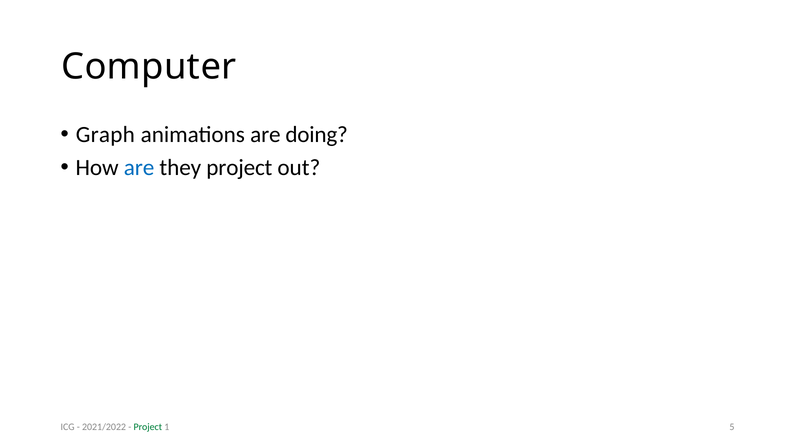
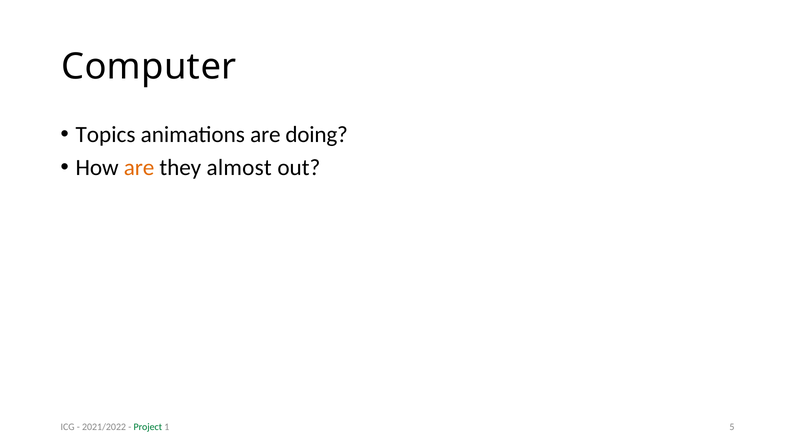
Graph: Graph -> Topics (105, 134)
are colour: blue -> orange (139, 168)
they project: project -> almost (239, 168)
